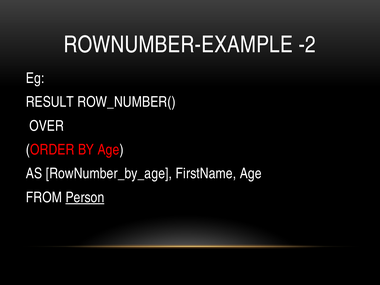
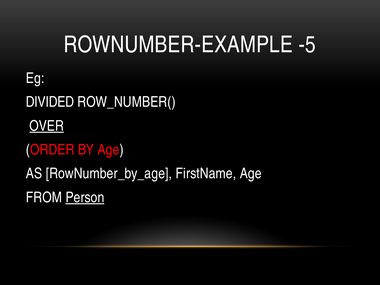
-2: -2 -> -5 (307, 45)
RESULT: RESULT -> DIVIDED (50, 102)
OVER underline: none -> present (47, 126)
